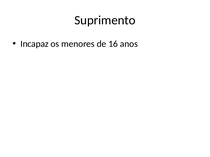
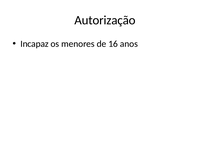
Suprimento: Suprimento -> Autorização (105, 20)
